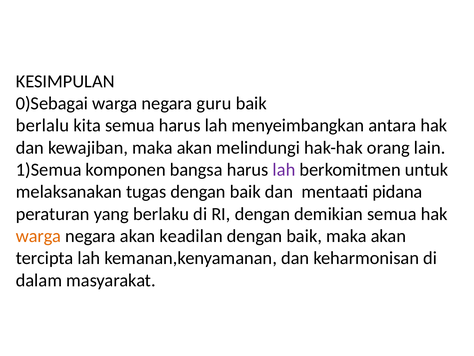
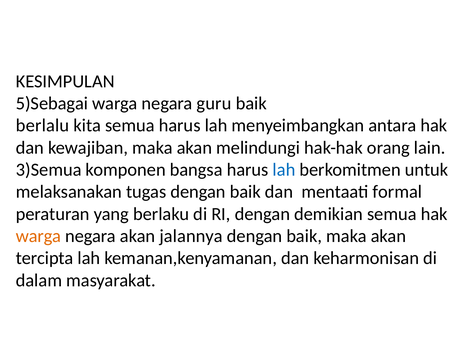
0)Sebagai: 0)Sebagai -> 5)Sebagai (52, 103)
1)Semua: 1)Semua -> 3)Semua (49, 170)
lah colour: purple -> blue (284, 170)
pidana: pidana -> formal (397, 192)
keadilan: keadilan -> jalannya (191, 236)
